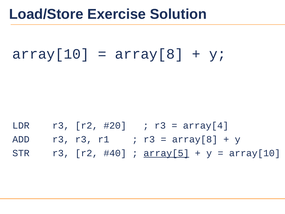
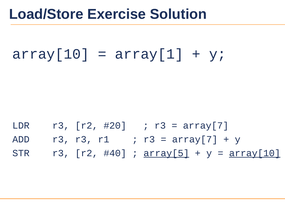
array[8: array[8 -> array[1 (149, 54)
array[4: array[4 -> array[7 (206, 125)
array[8: array[8 -> array[7 (195, 139)
array[10 underline: none -> present (255, 153)
